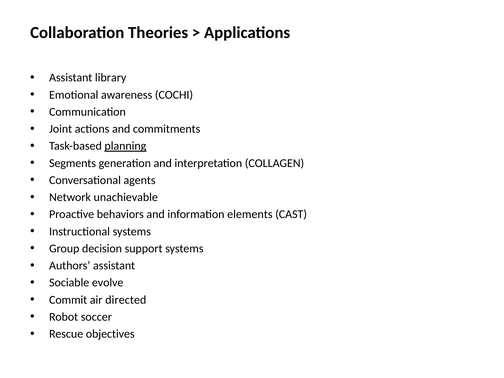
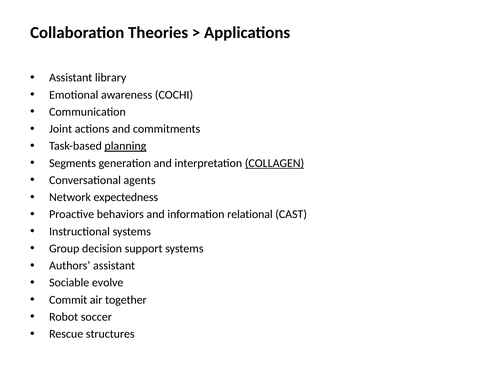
COLLAGEN underline: none -> present (275, 163)
unachievable: unachievable -> expectedness (126, 197)
elements: elements -> relational (250, 214)
directed: directed -> together (126, 300)
objectives: objectives -> structures (110, 334)
